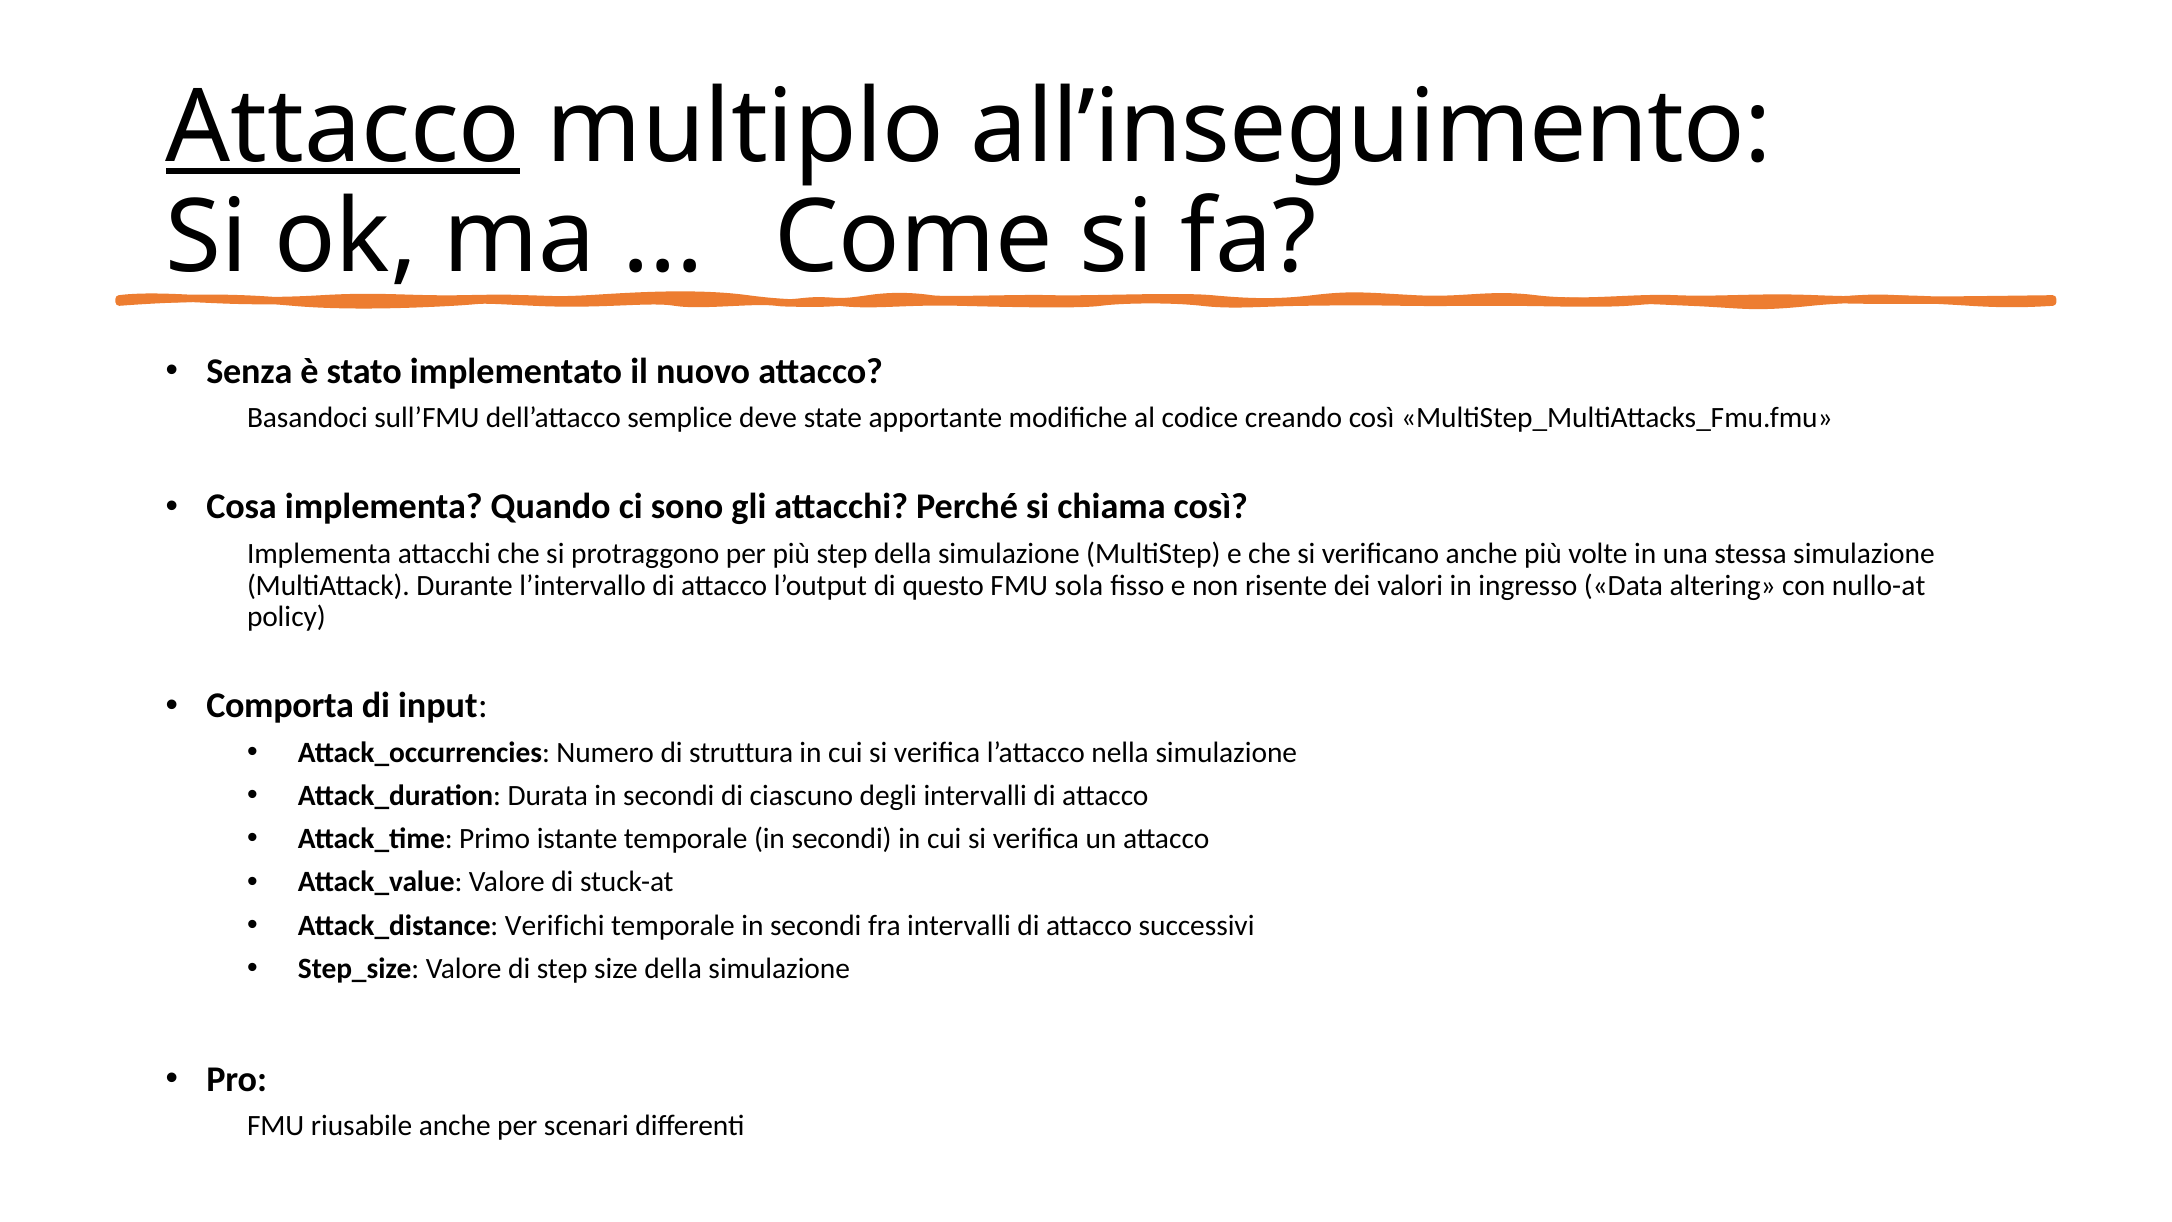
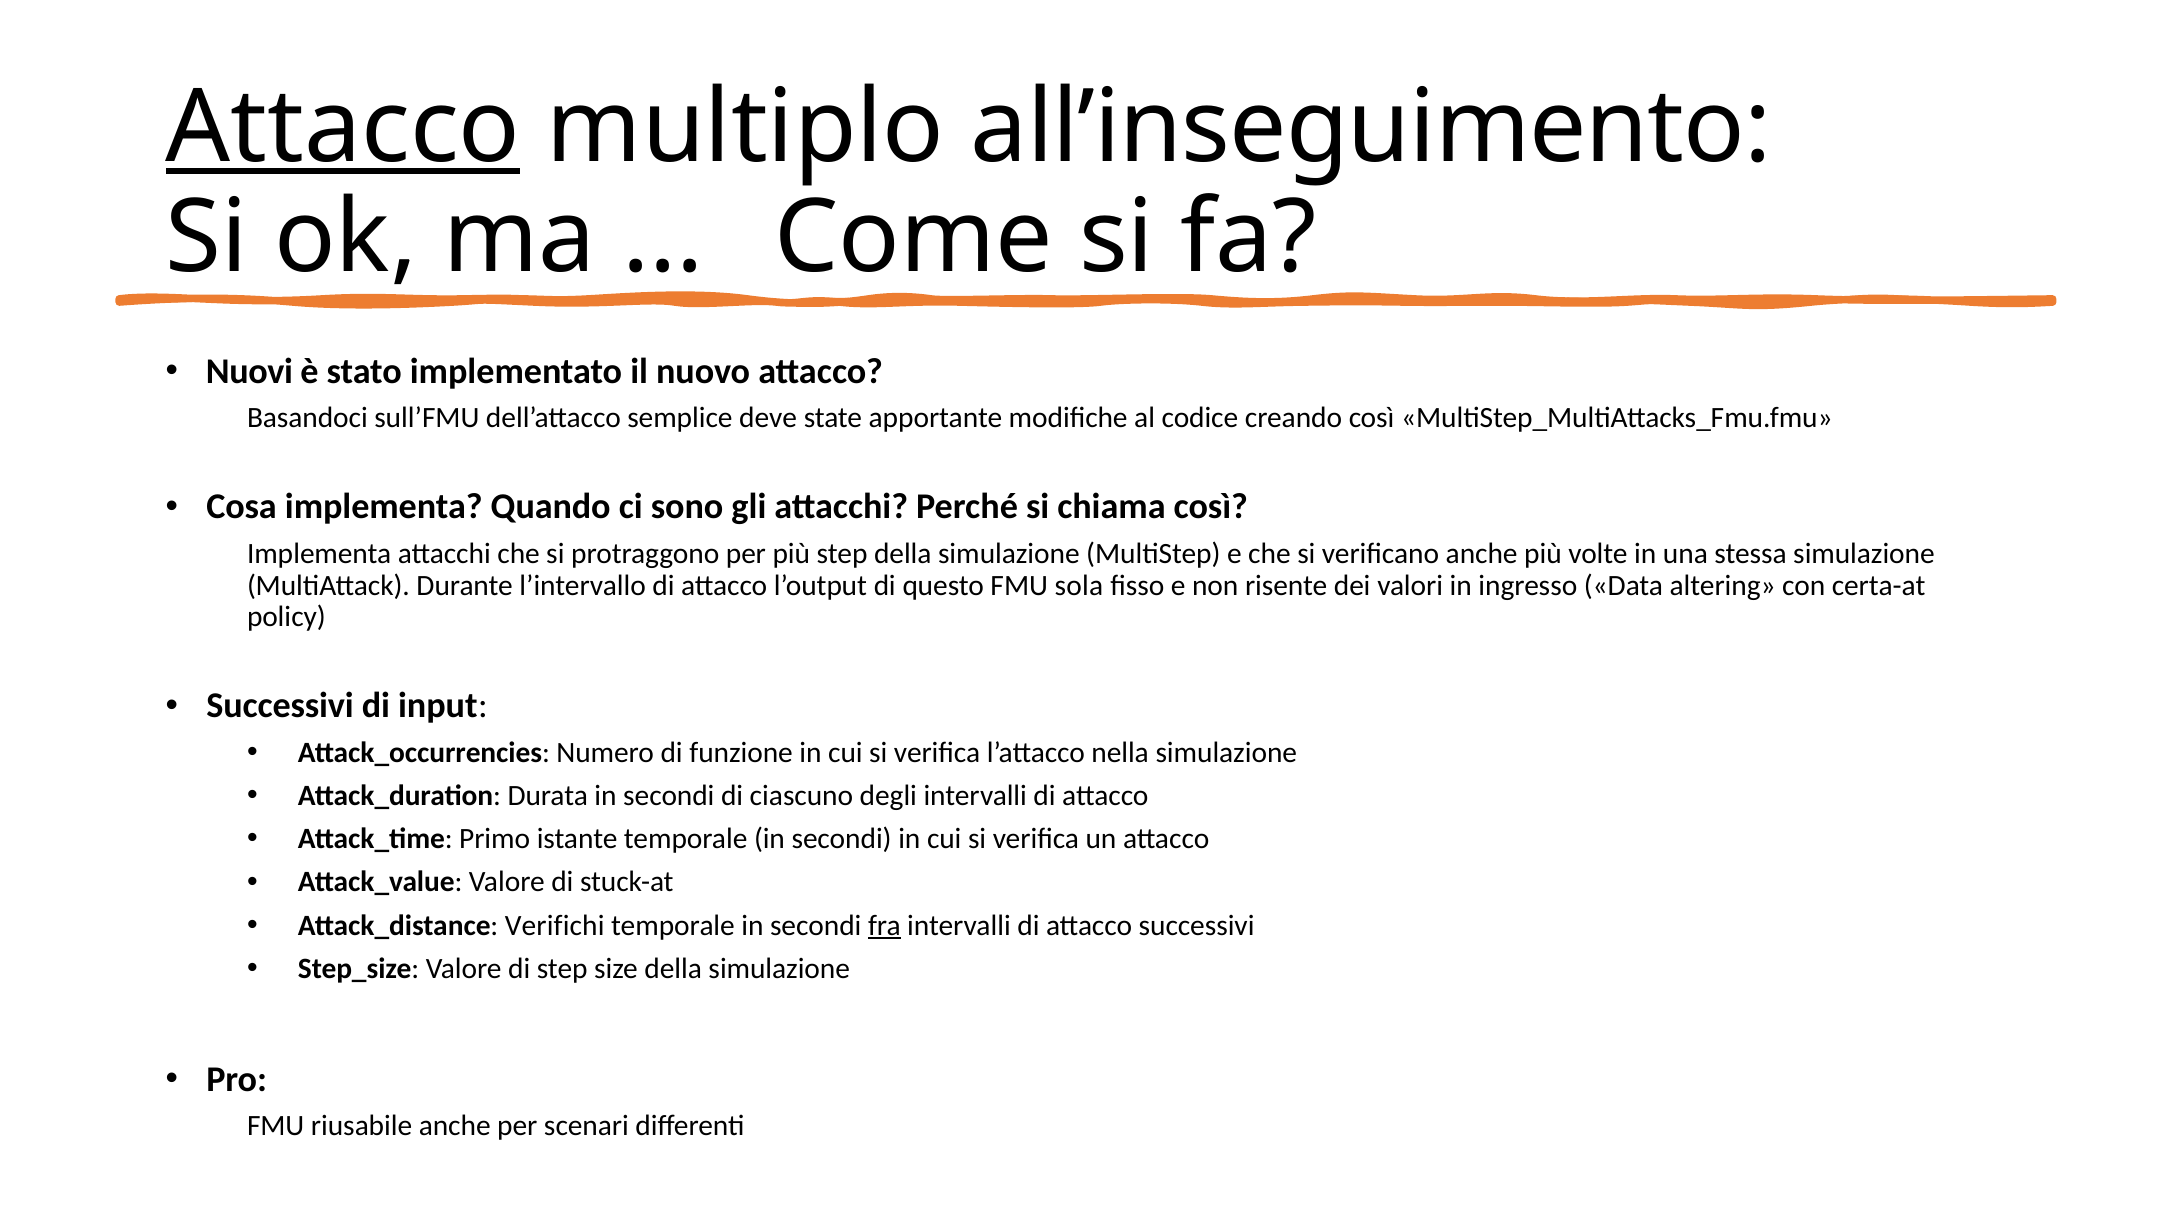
Senza: Senza -> Nuovi (249, 371)
nullo-at: nullo-at -> certa-at (1879, 585)
Comporta: Comporta -> Successivi (280, 706)
struttura: struttura -> funzione (741, 753)
fra underline: none -> present (884, 925)
